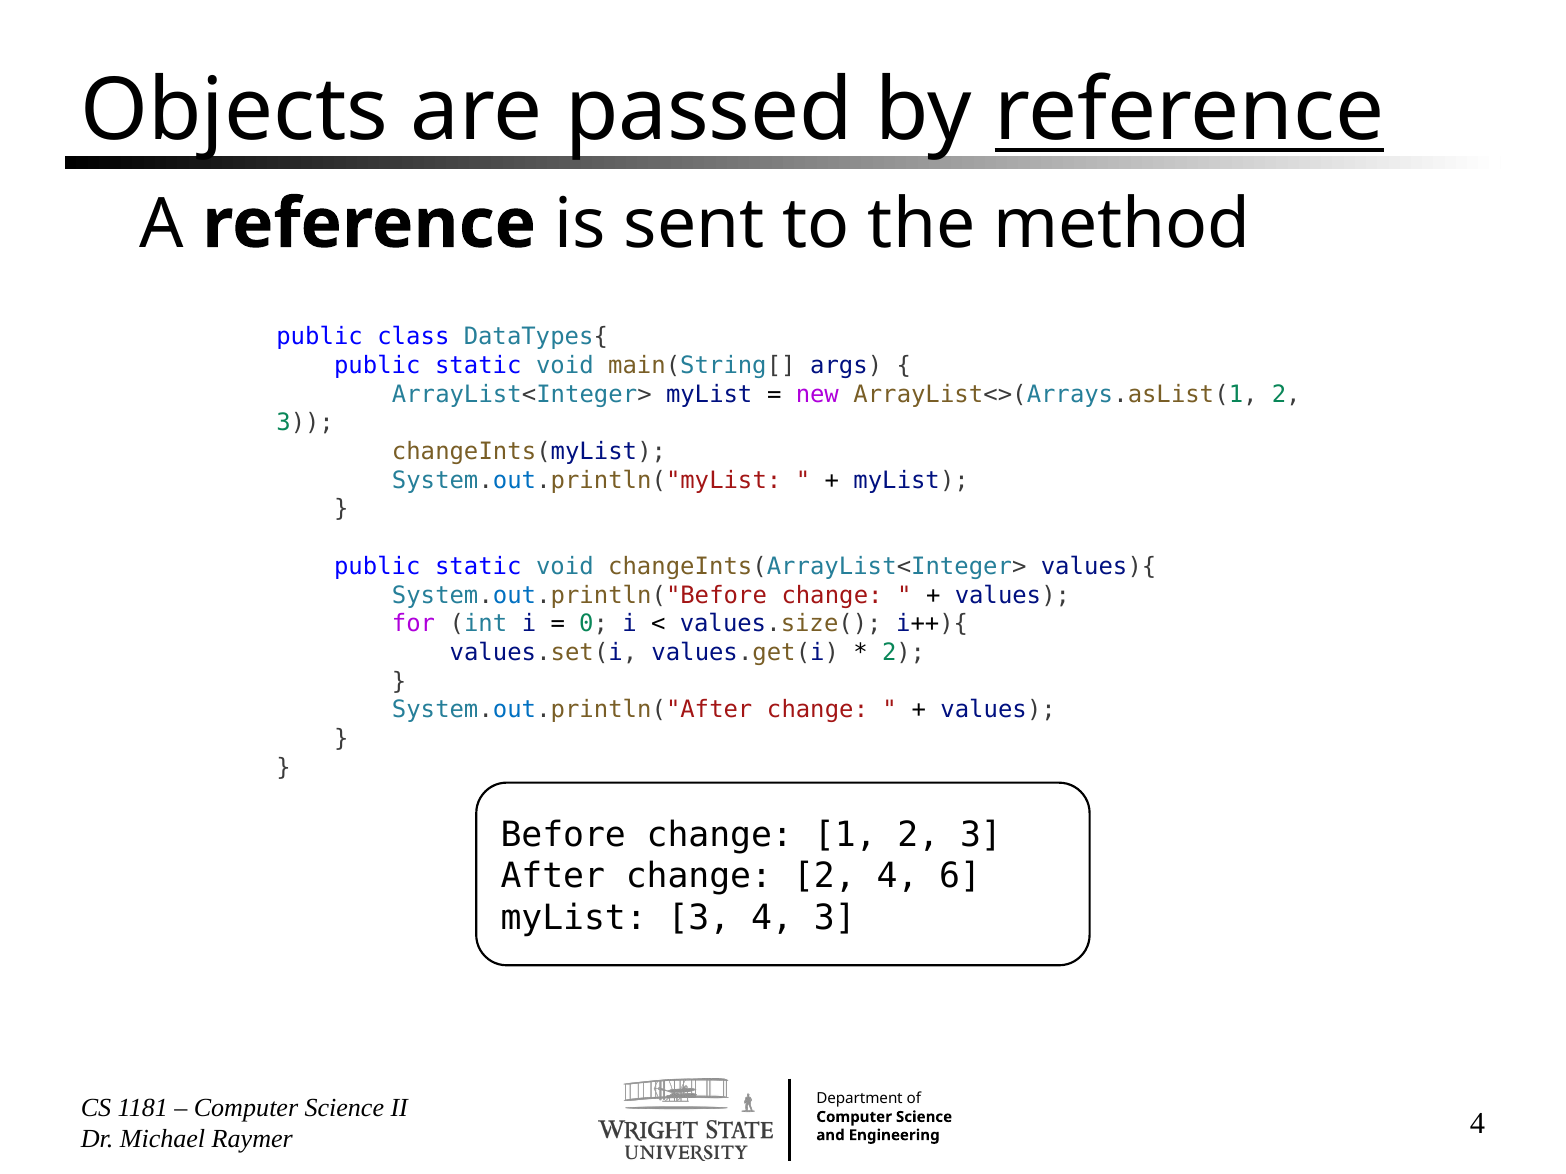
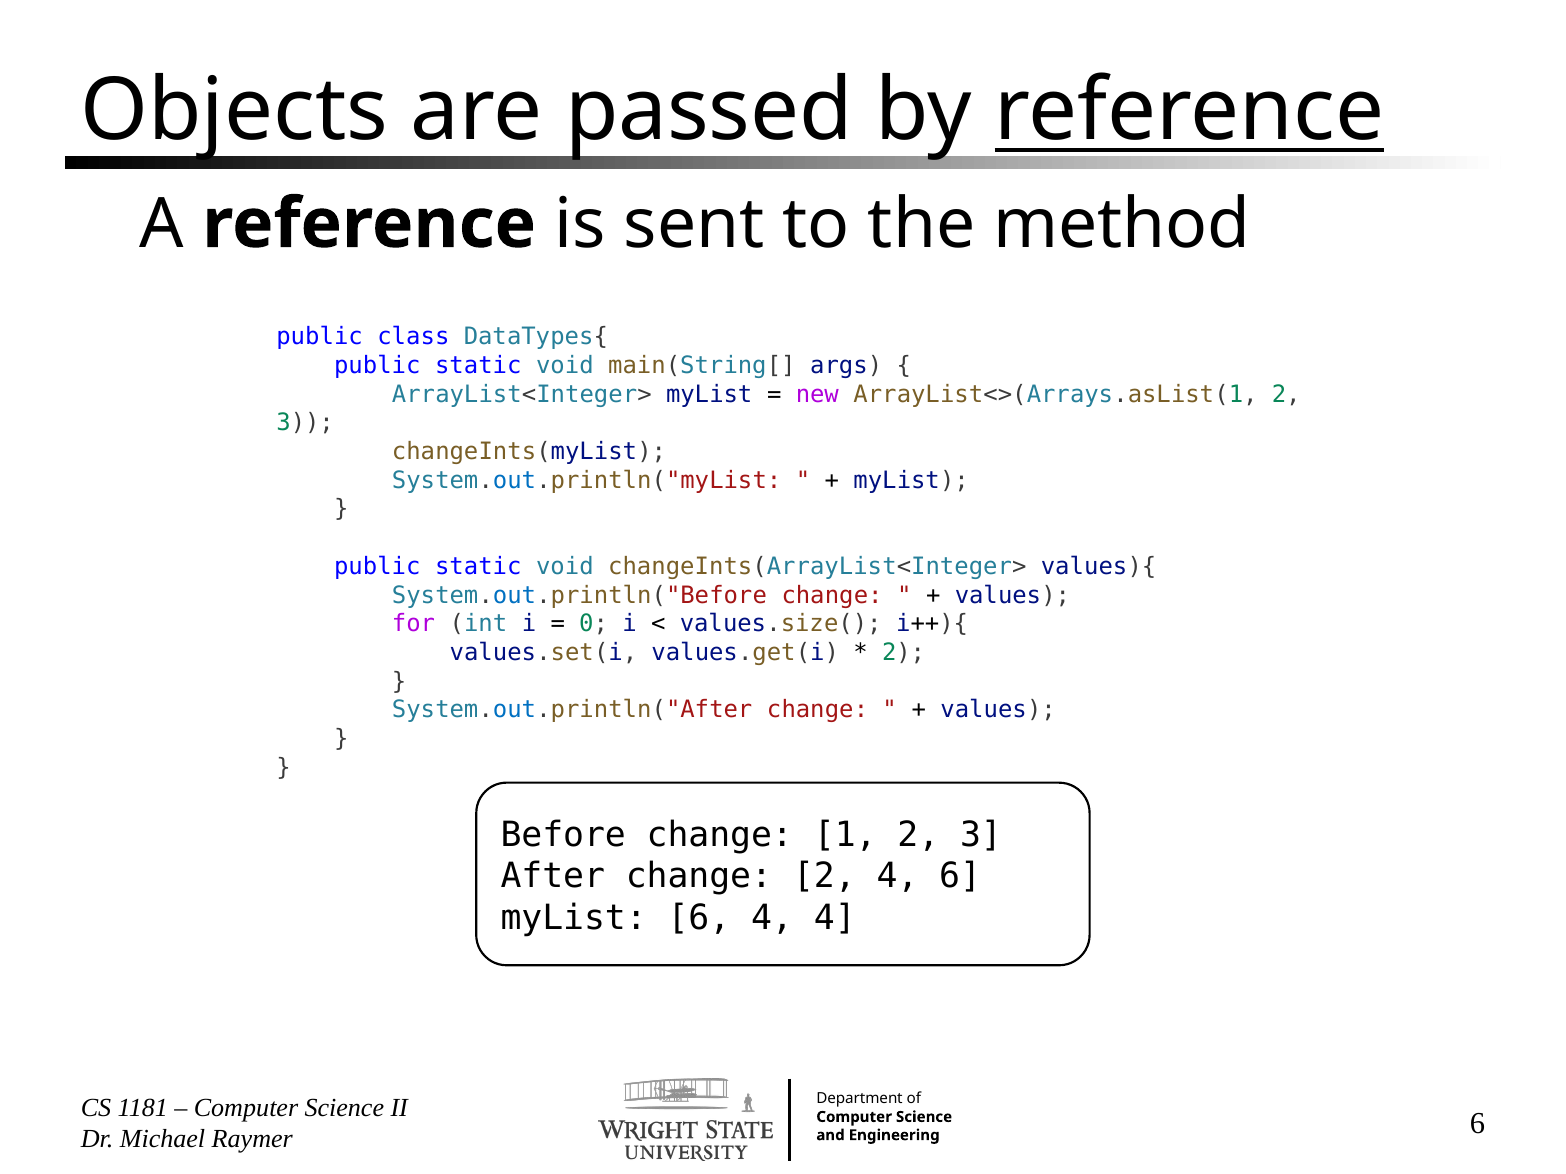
myList 3: 3 -> 6 (699, 918)
4 3: 3 -> 4 (835, 918)
4: 4 -> 6 (1478, 1124)
